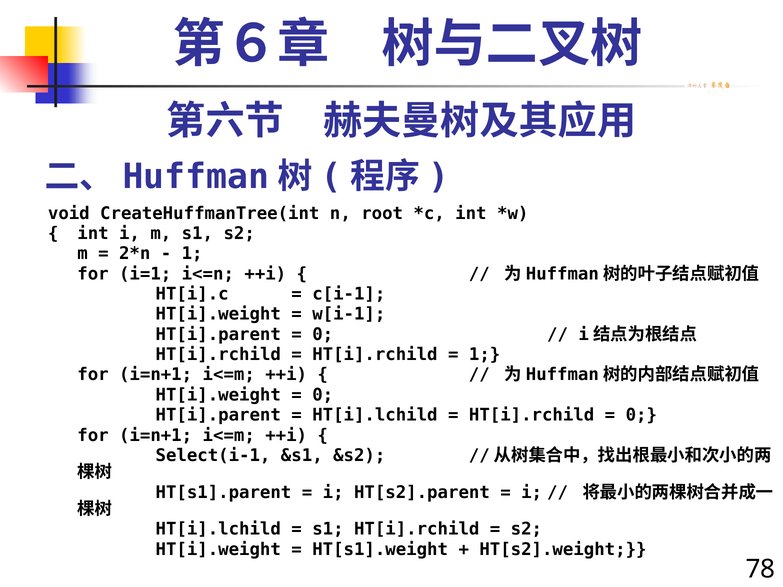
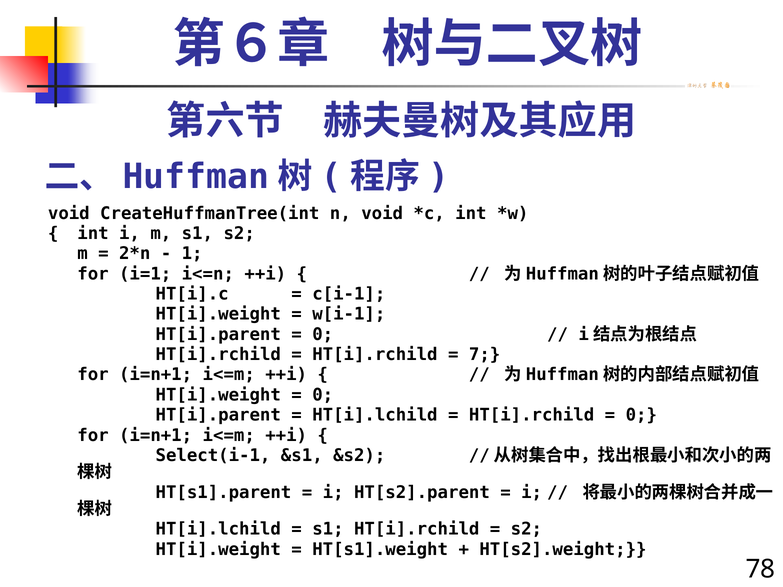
n root: root -> void (382, 213)
1: 1 -> 7 (485, 355)
